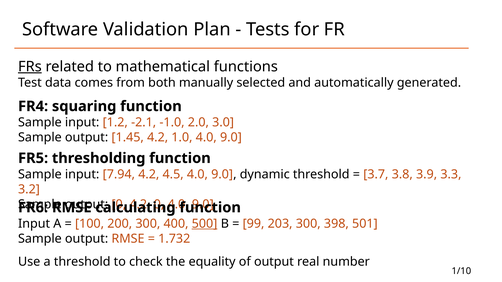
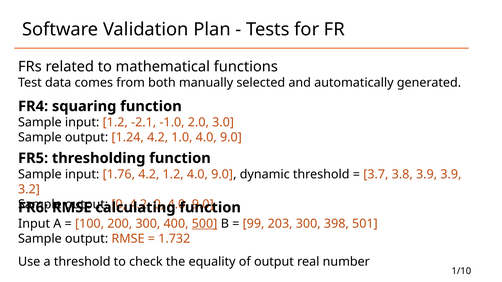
FRs underline: present -> none (30, 67)
1.45: 1.45 -> 1.24 (128, 138)
7.94: 7.94 -> 1.76 (119, 175)
4.2 4.5: 4.5 -> 1.2 (173, 175)
3.9 3.3: 3.3 -> 3.9 (451, 175)
